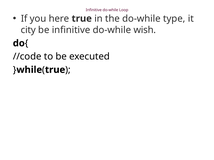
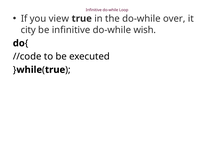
here: here -> view (59, 19)
type: type -> over (174, 19)
